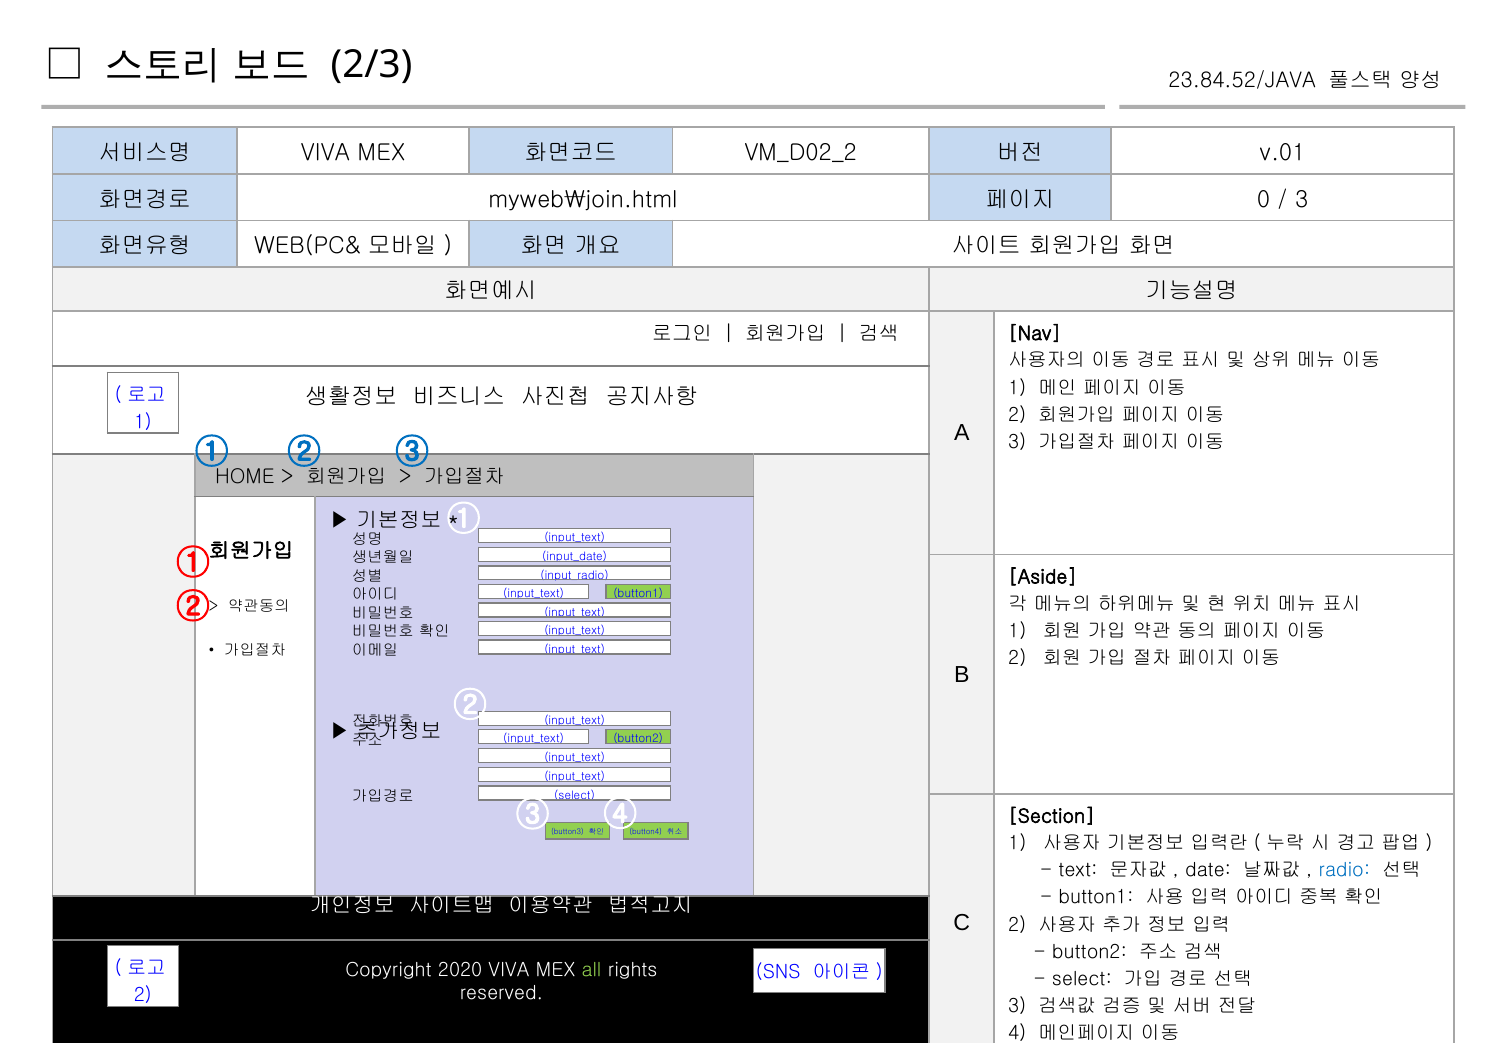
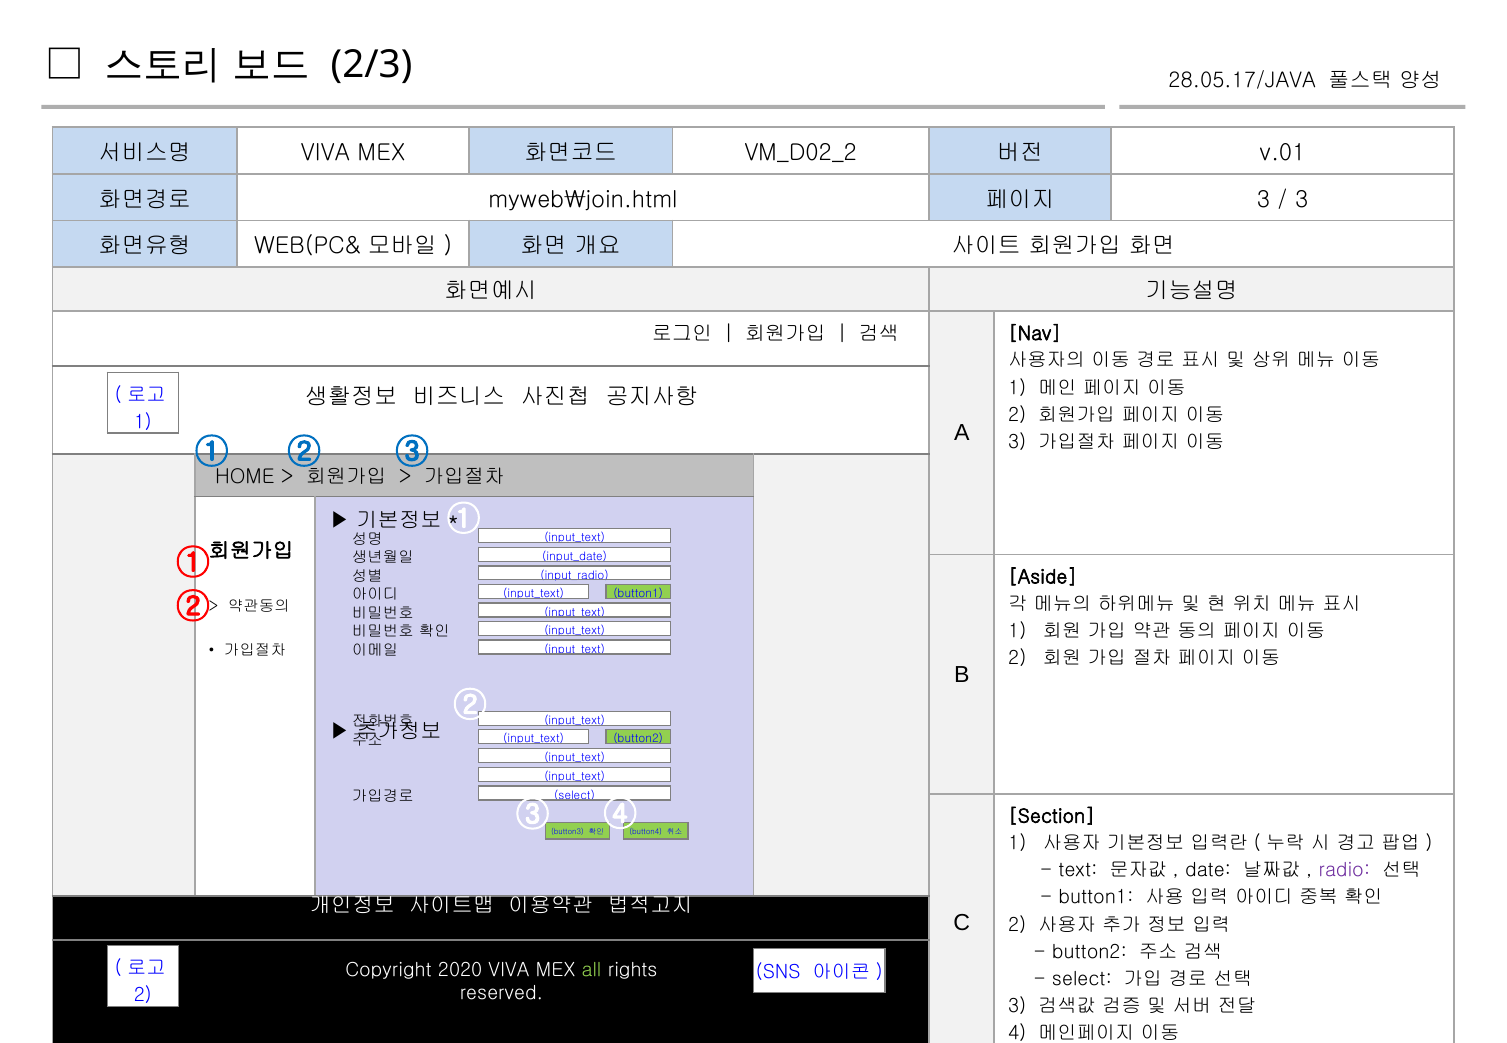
23.84.52/JAVA: 23.84.52/JAVA -> 28.05.17/JAVA (1242, 81)
0: 0 -> 3 (1263, 199)
radio colour: blue -> purple (1345, 871)
